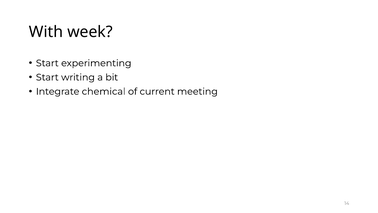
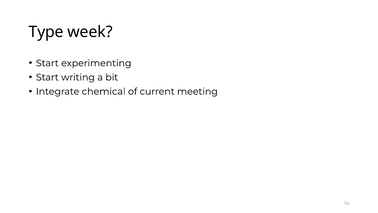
With: With -> Type (46, 32)
